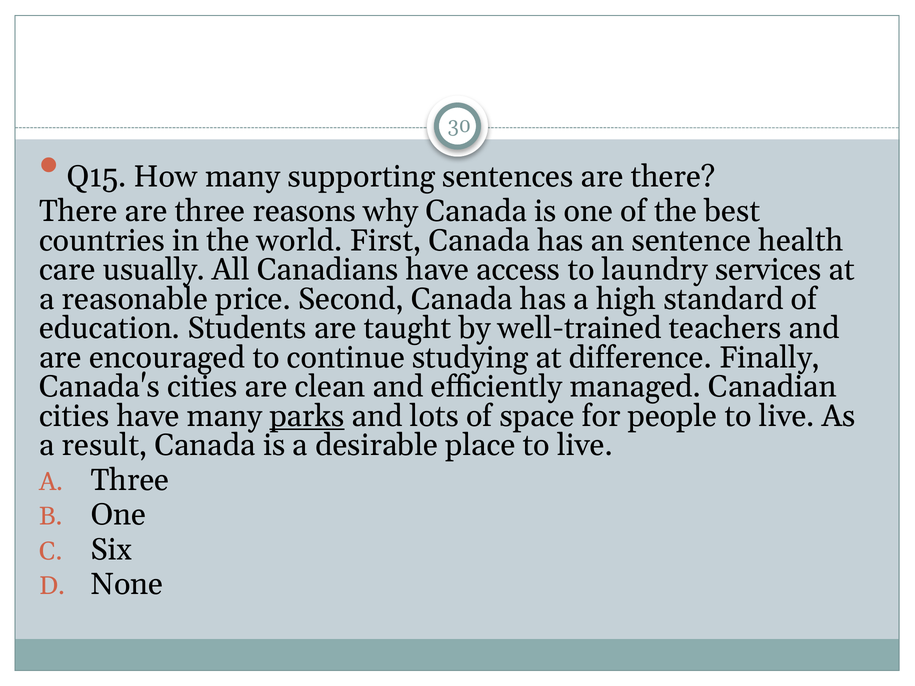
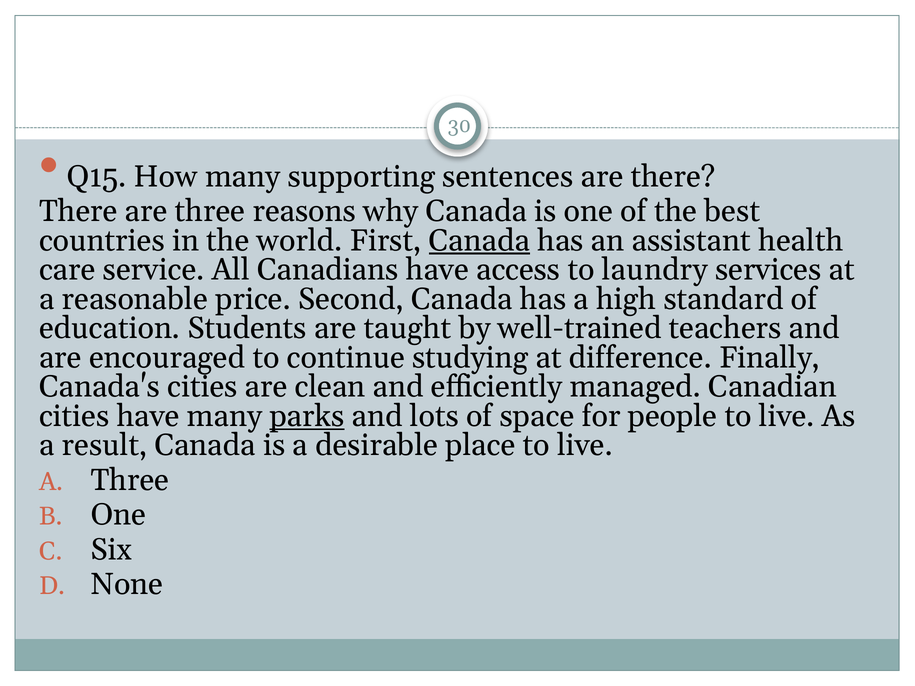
Canada underline: none -> present (479, 241)
sentence: sentence -> assistant (691, 241)
usually: usually -> service (154, 270)
